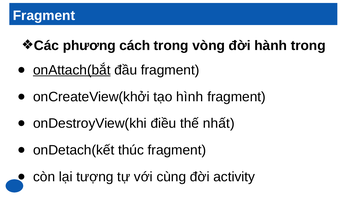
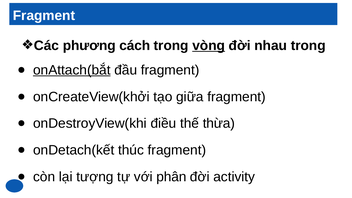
vòng underline: none -> present (209, 46)
hành: hành -> nhau (271, 46)
hình: hình -> giữa (190, 97)
nhất: nhất -> thừa (219, 123)
cùng: cùng -> phân (171, 177)
